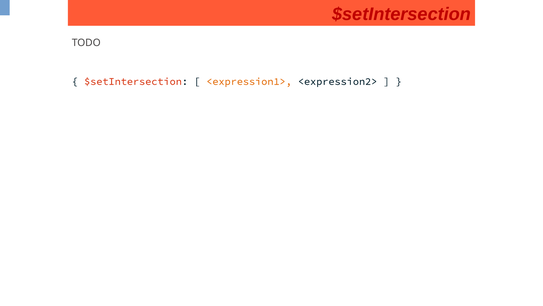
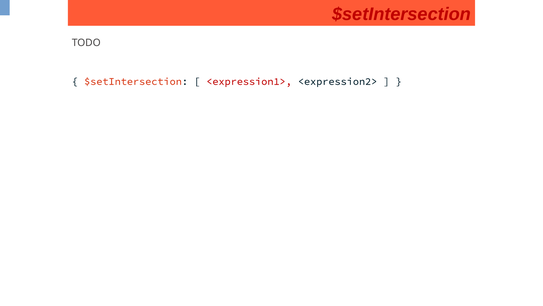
<expression1> colour: orange -> red (249, 81)
